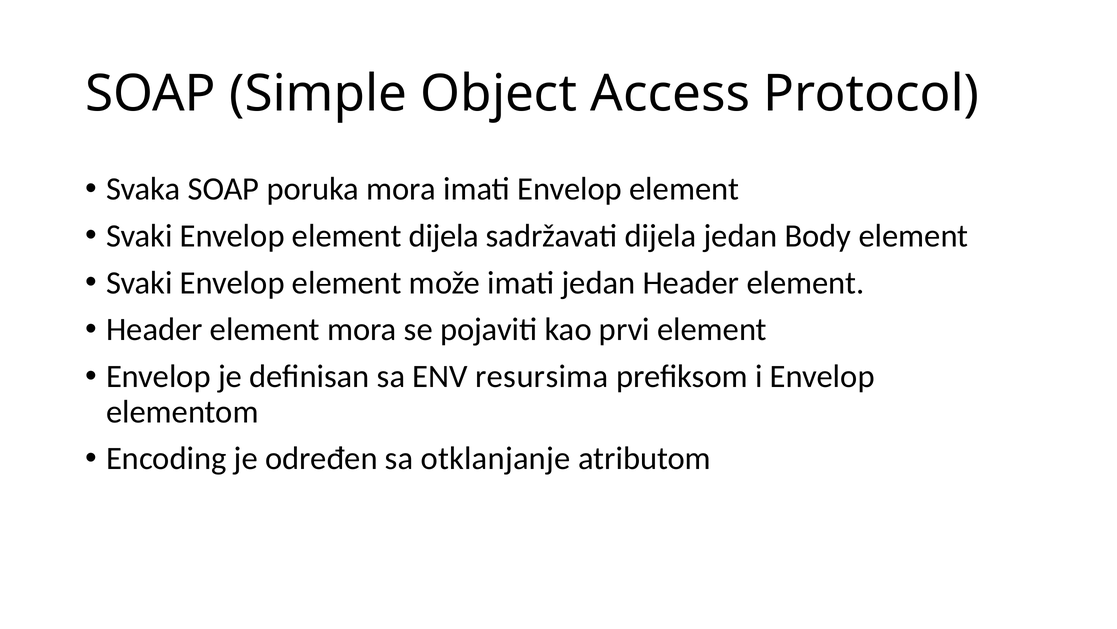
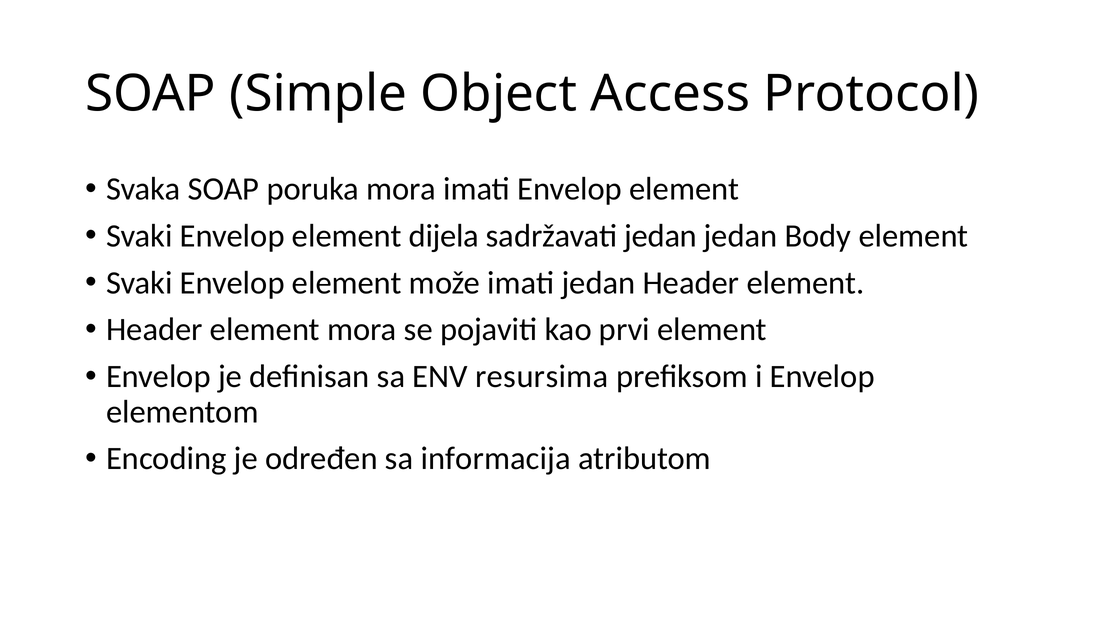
sadržavati dijela: dijela -> jedan (661, 236)
otklanjanje: otklanjanje -> informacija (496, 458)
